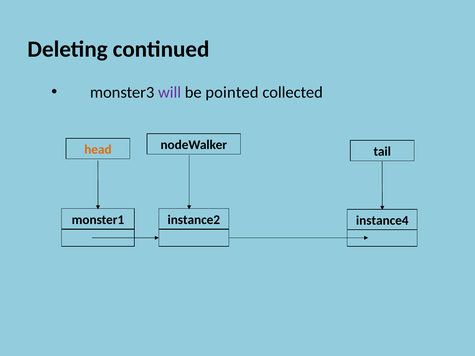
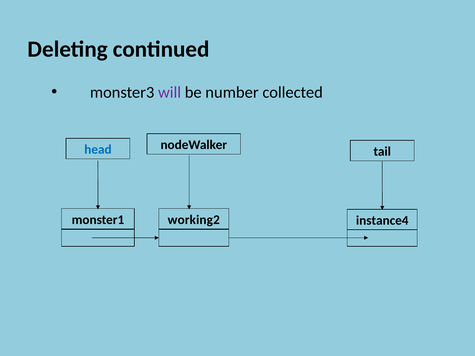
pointed: pointed -> number (232, 92)
head colour: orange -> blue (98, 150)
instance2: instance2 -> working2 (194, 220)
